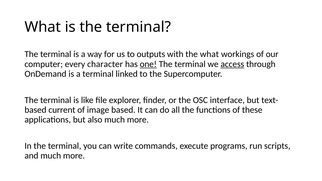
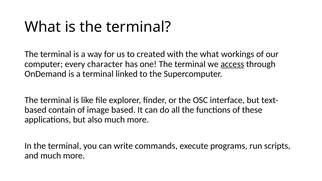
outputs: outputs -> created (151, 54)
one underline: present -> none (148, 64)
current: current -> contain (62, 110)
